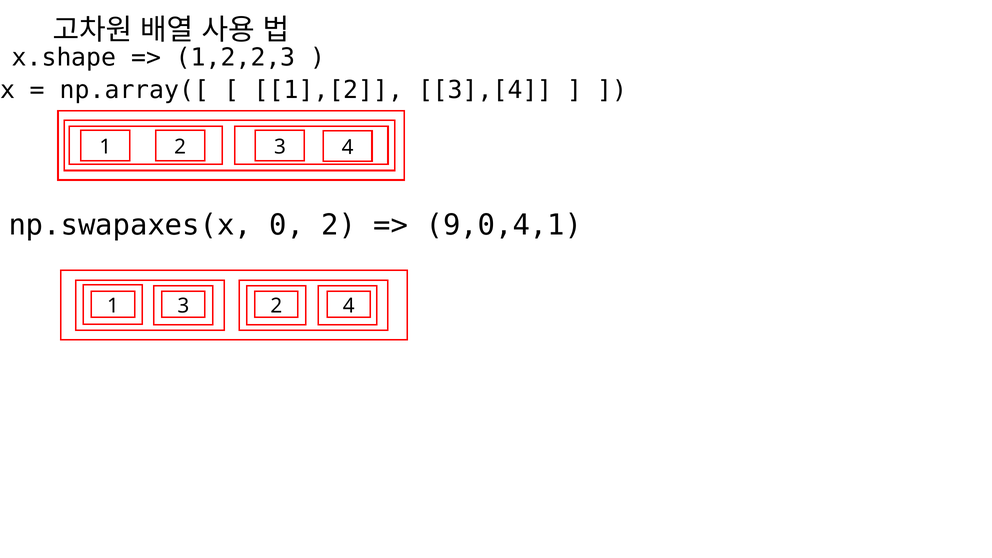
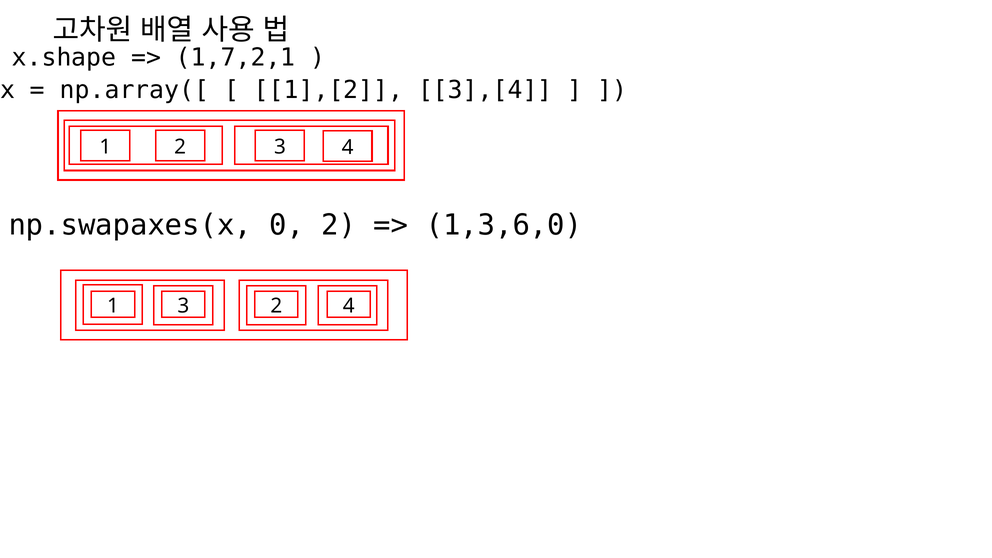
1,2,2,3: 1,2,2,3 -> 1,7,2,1 (236, 58)
9,0,4,1: 9,0,4,1 -> 1,3,6,0 (504, 225)
